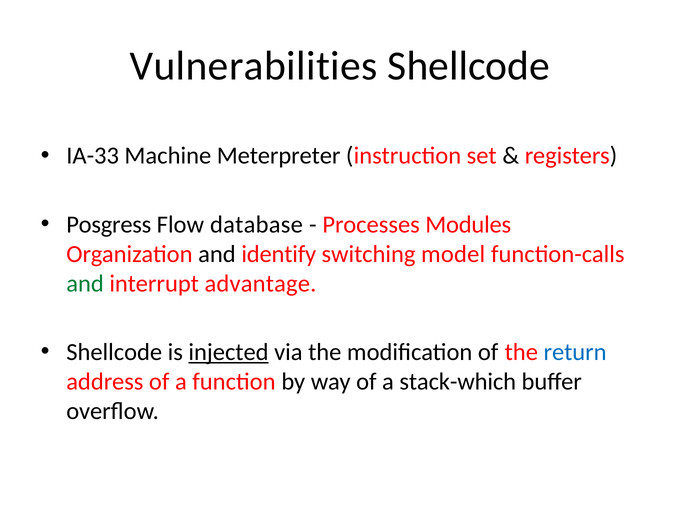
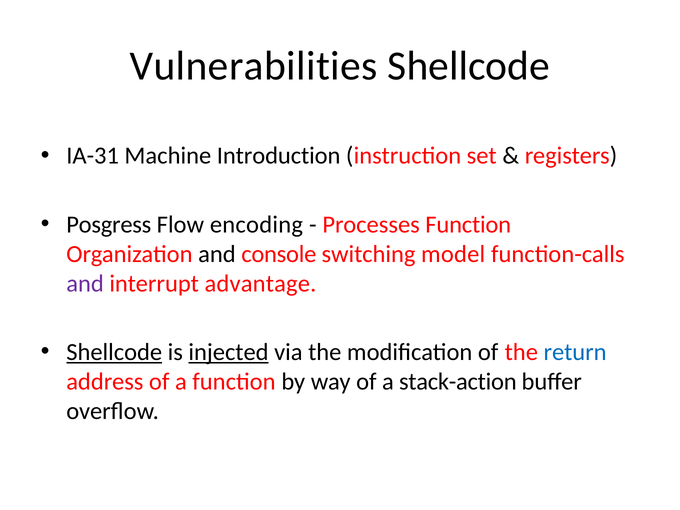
IA-33: IA-33 -> IA-31 (93, 156)
Meterpreter: Meterpreter -> Introduction (279, 156)
database: database -> encoding (256, 225)
Processes Modules: Modules -> Function (468, 225)
identify: identify -> console (279, 254)
and colour: green -> purple (85, 283)
Shellcode underline: none -> present (114, 352)
stack-which: stack-which -> stack-action (458, 382)
